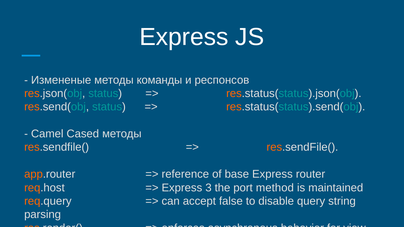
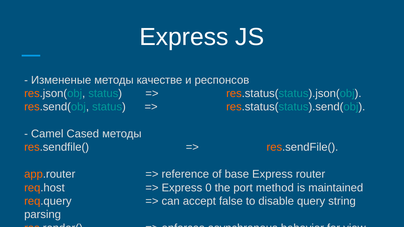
команды: команды -> качестве (159, 80)
3: 3 -> 0 (208, 188)
